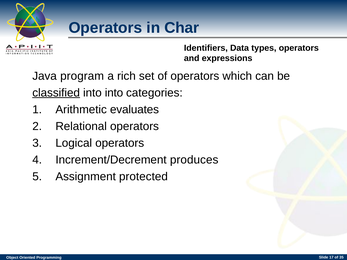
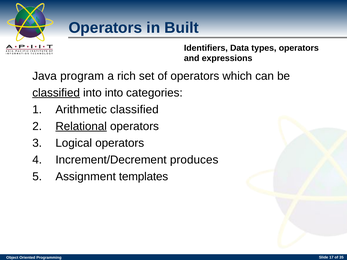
Char: Char -> Built (182, 28)
Arithmetic evaluates: evaluates -> classified (134, 110)
Relational underline: none -> present (81, 126)
protected: protected -> templates (144, 177)
